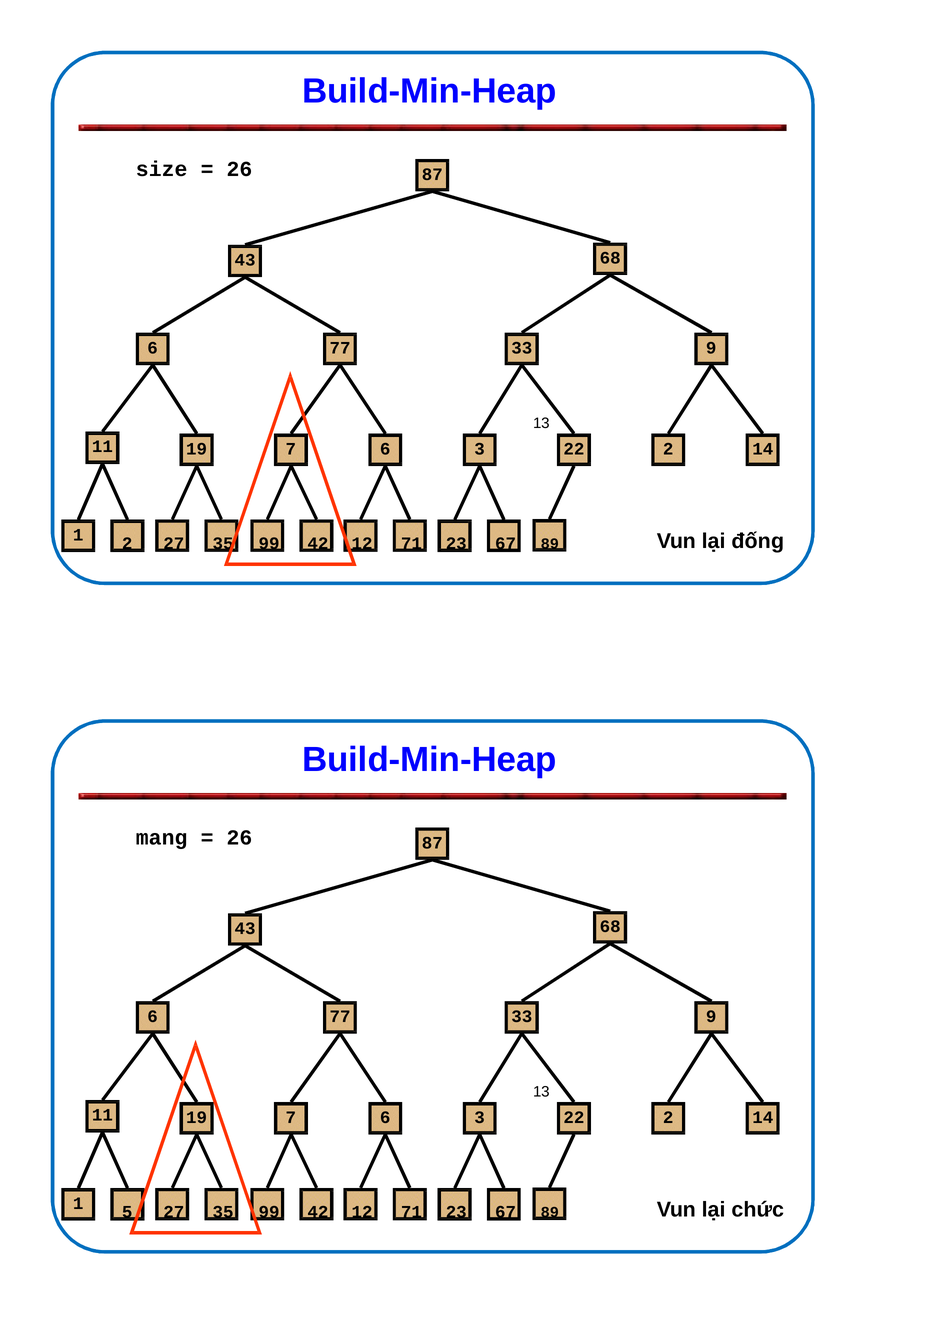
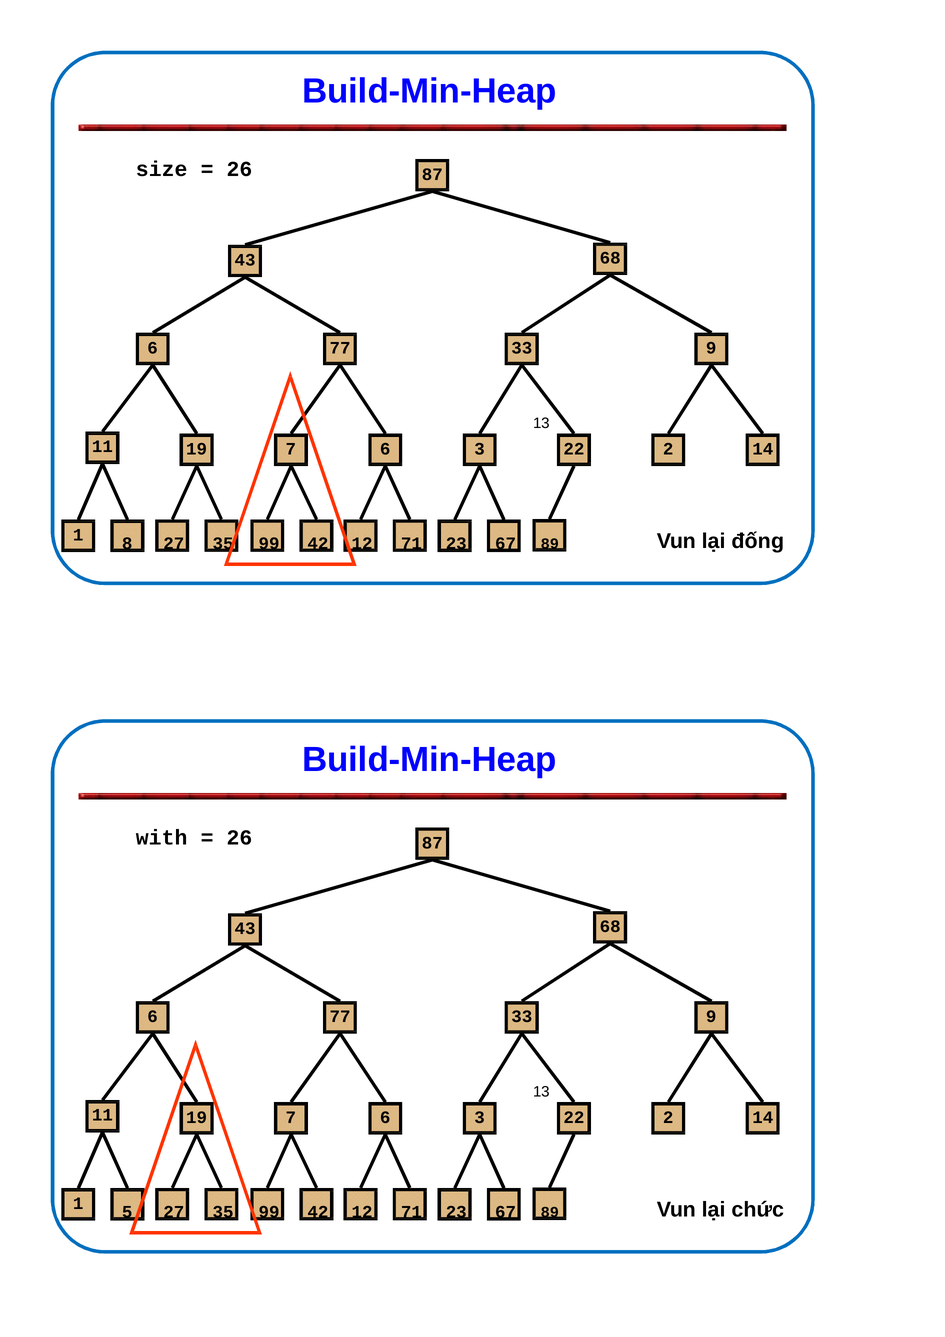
1 2: 2 -> 8 (127, 544)
mang: mang -> with (162, 838)
